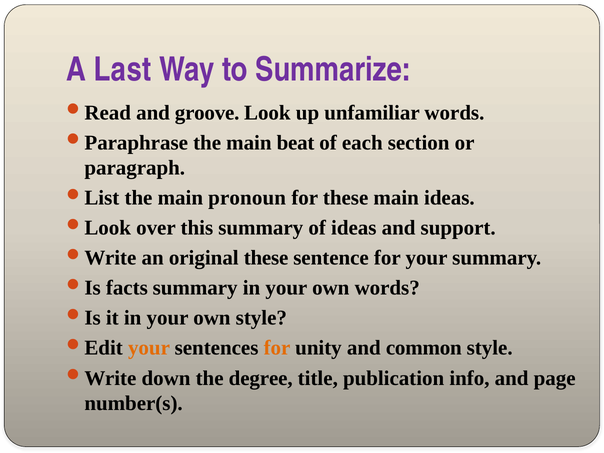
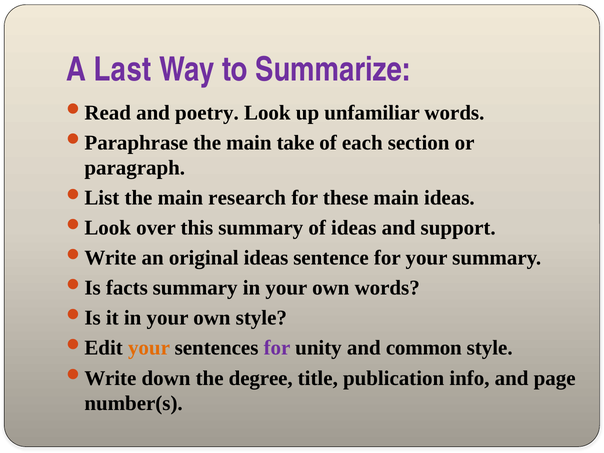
groove: groove -> poetry (207, 113)
beat: beat -> take (296, 143)
pronoun: pronoun -> research (247, 198)
original these: these -> ideas (266, 258)
for colour: orange -> purple (277, 348)
